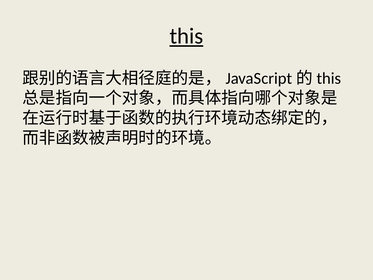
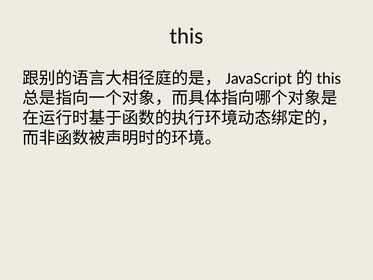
this underline: present -> none (186, 36)
